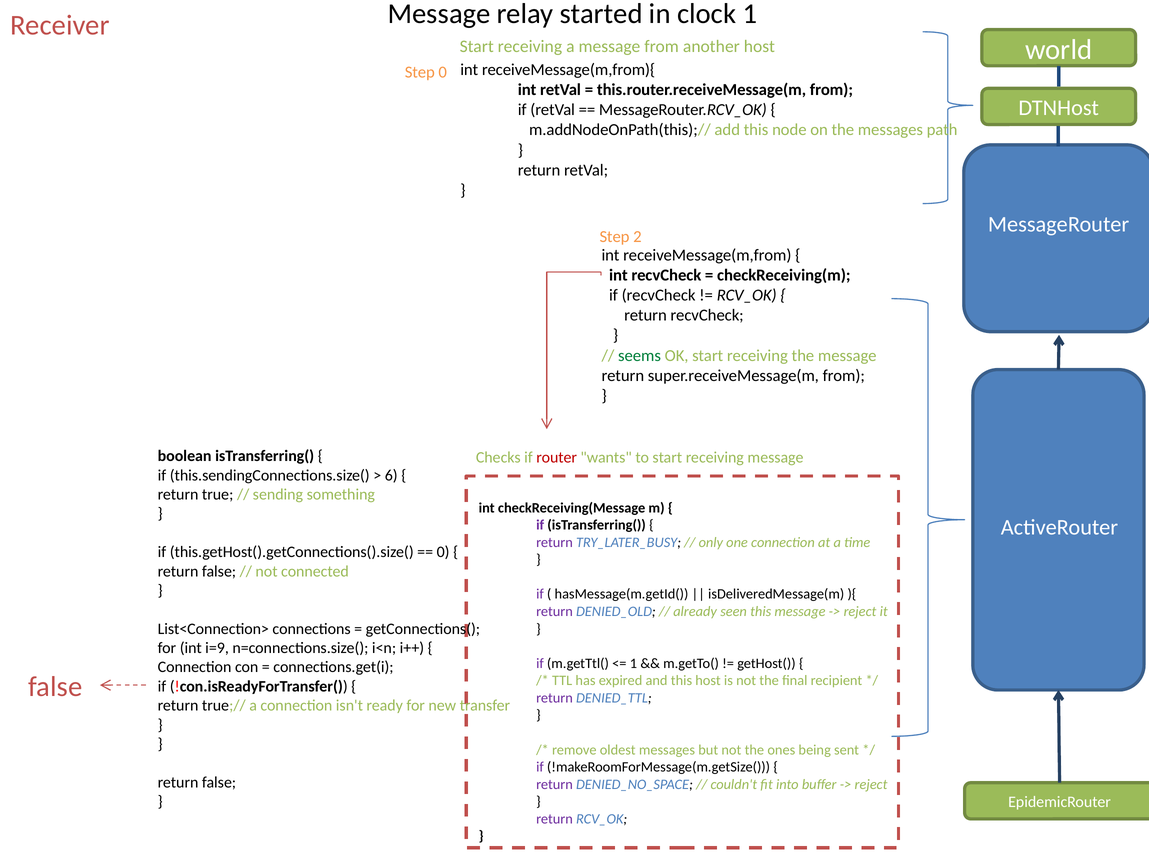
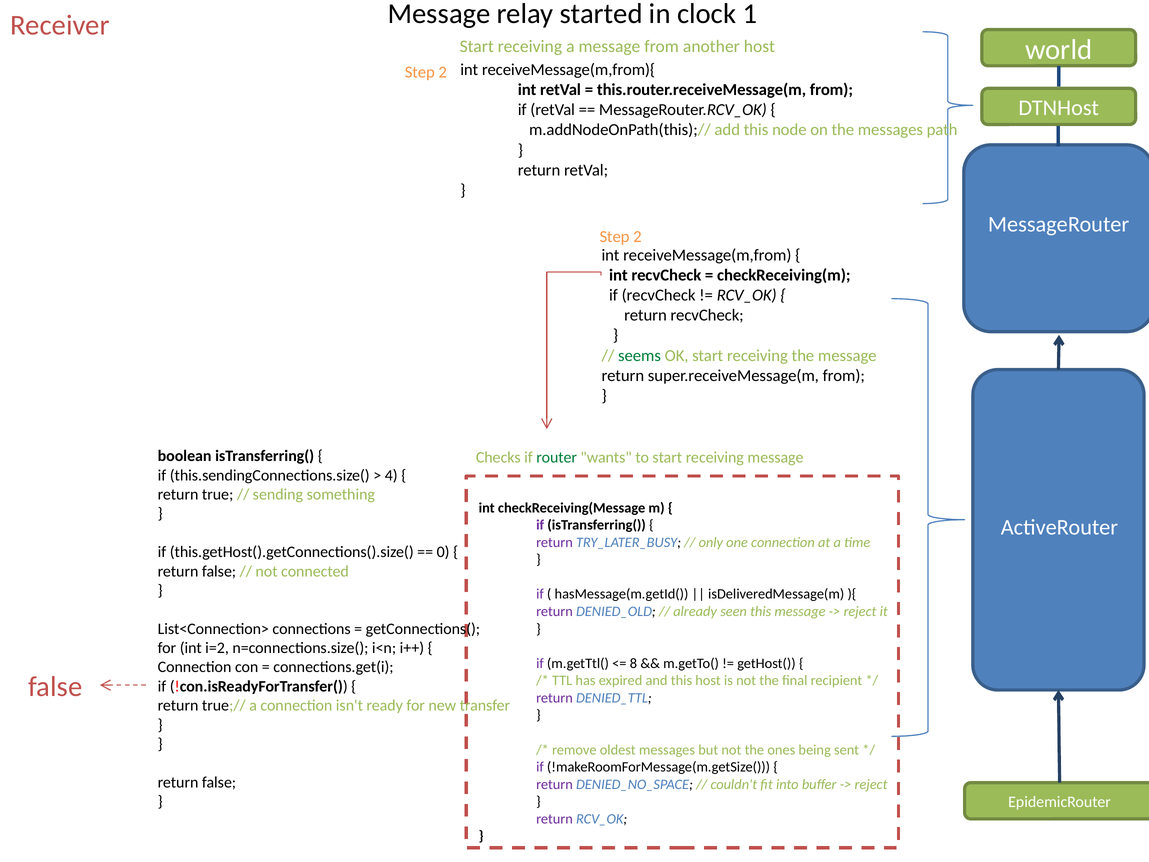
0: 0 -> 2 (443, 72)
router colour: red -> green (557, 457)
6: 6 -> 4 (391, 475)
i=9: i=9 -> i=2 (217, 648)
1: 1 -> 8 (633, 663)
